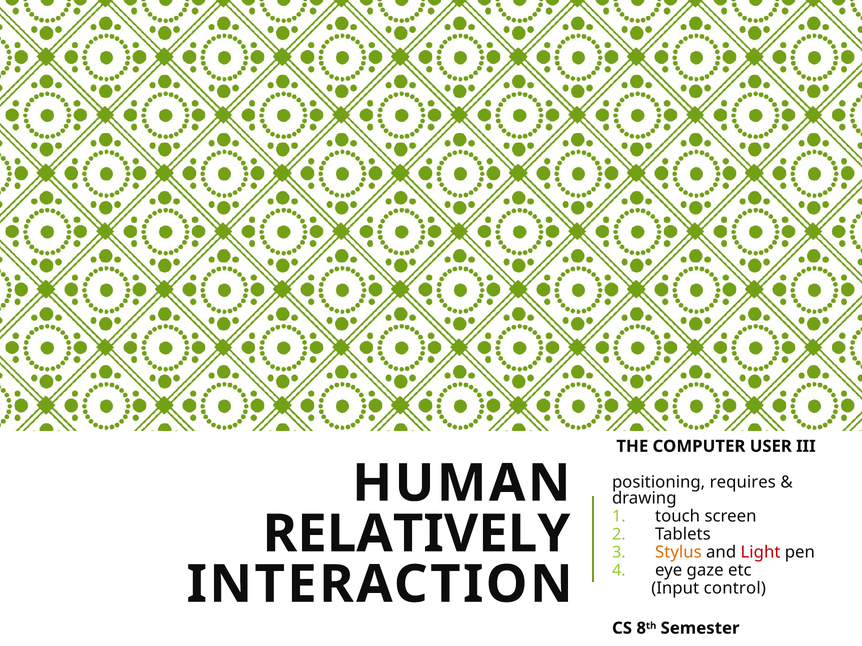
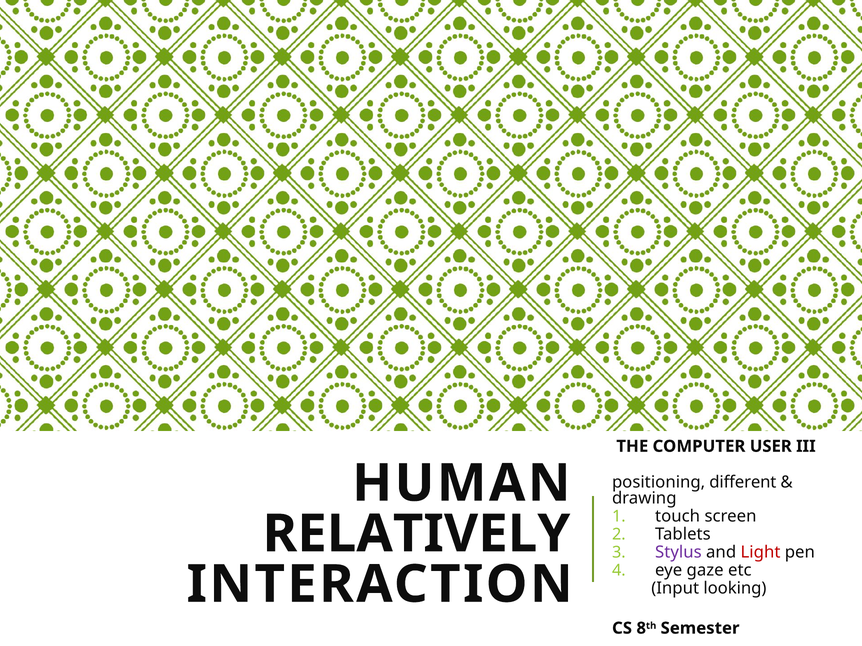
requires: requires -> different (743, 483)
Stylus colour: orange -> purple (678, 553)
control: control -> looking (735, 589)
